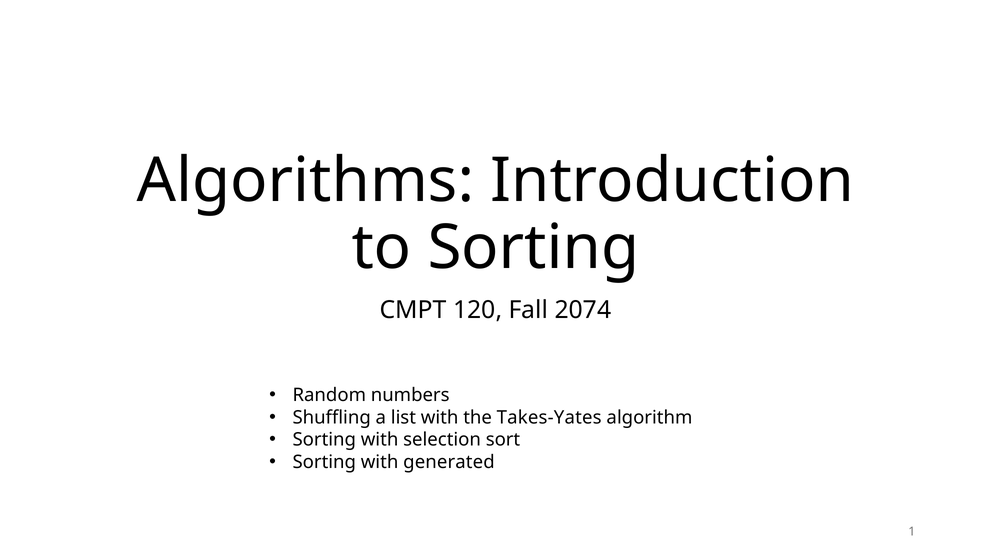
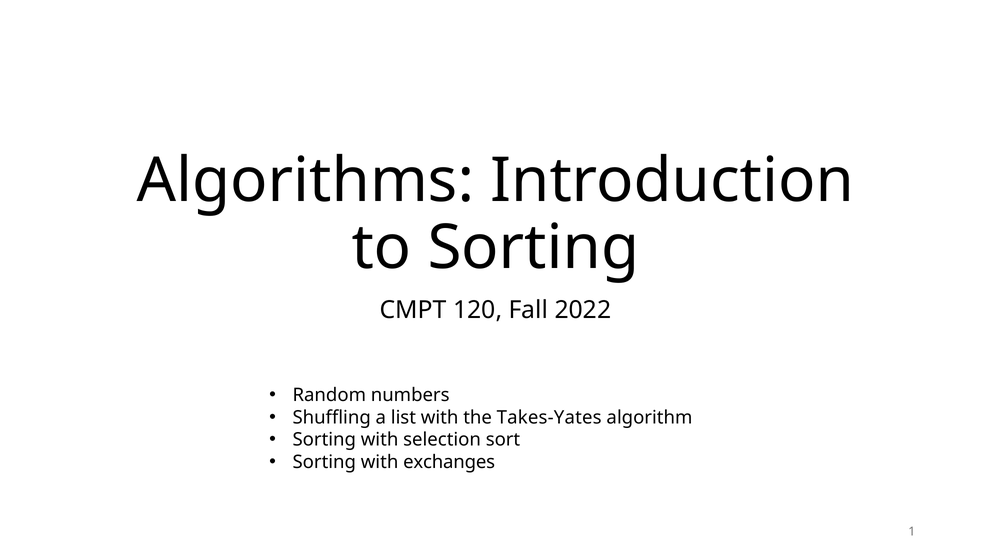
2074: 2074 -> 2022 (583, 310)
generated: generated -> exchanges (449, 462)
